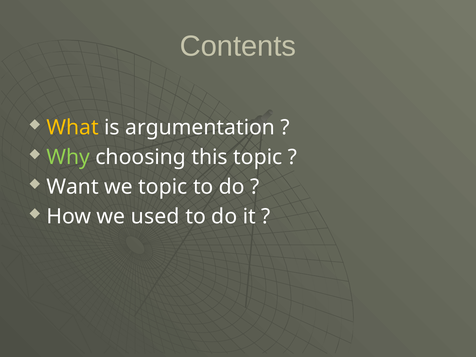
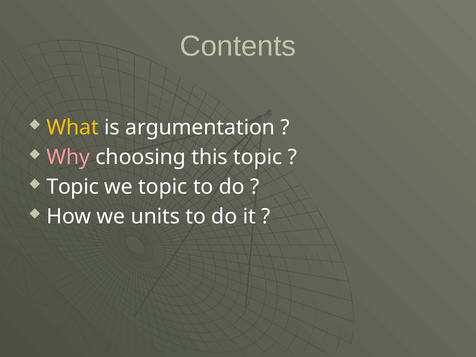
Why colour: light green -> pink (68, 157)
Want: Want -> Topic (73, 187)
used: used -> units (155, 217)
